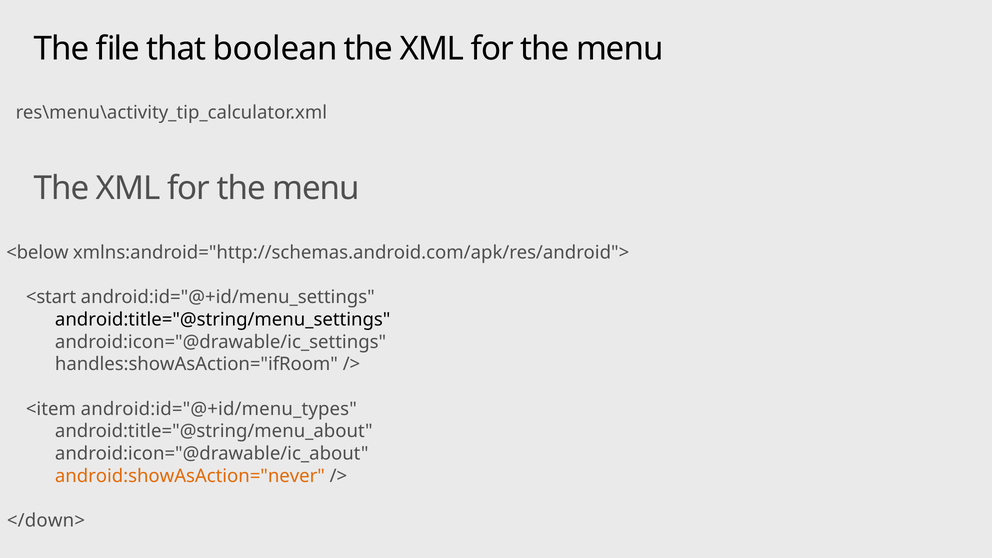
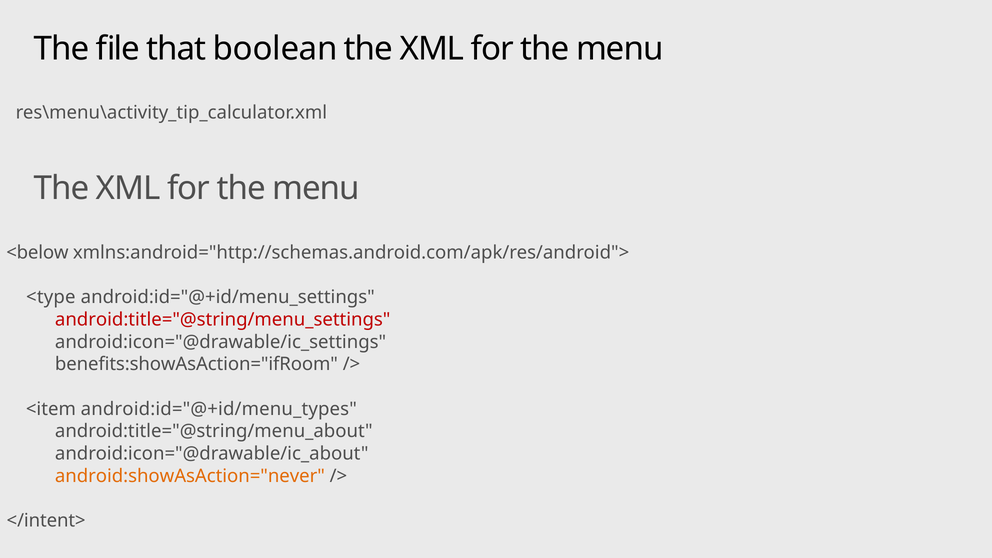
<start: <start -> <type (51, 297)
android:title="@string/menu_settings colour: black -> red (223, 320)
handles:showAsAction="ifRoom: handles:showAsAction="ifRoom -> benefits:showAsAction="ifRoom (196, 364)
</down>: </down> -> </intent> (46, 521)
